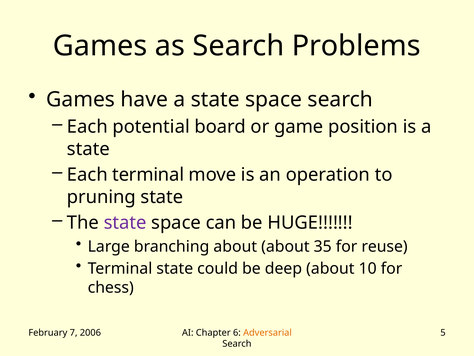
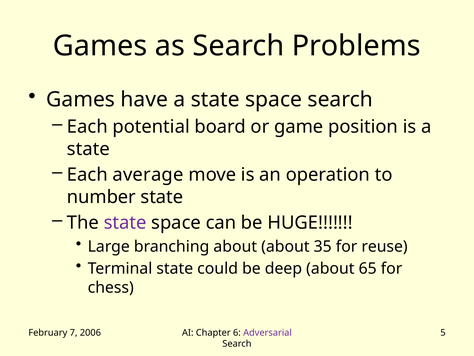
Each terminal: terminal -> average (148, 175)
pruning: pruning -> number (101, 197)
10: 10 -> 65 (368, 268)
Adversarial colour: orange -> purple (267, 332)
